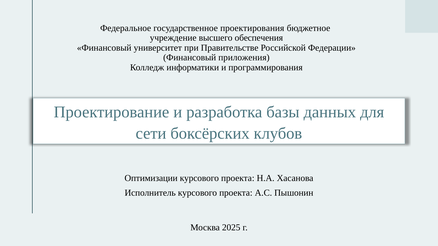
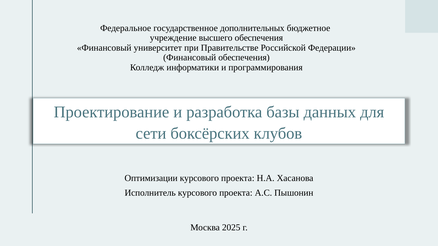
проектирования: проектирования -> дополнительных (252, 28)
Финансовый приложения: приложения -> обеспечения (244, 58)
